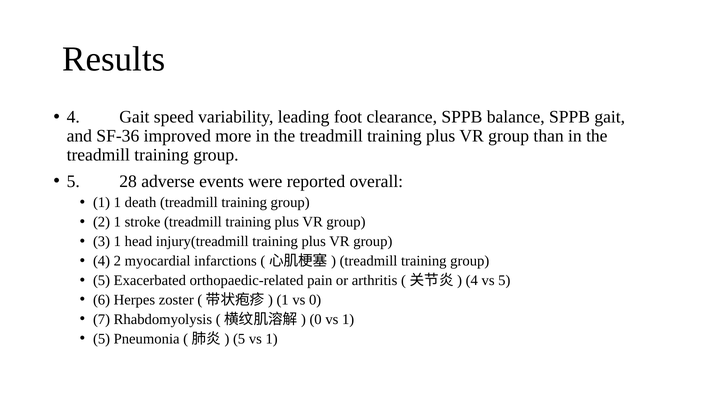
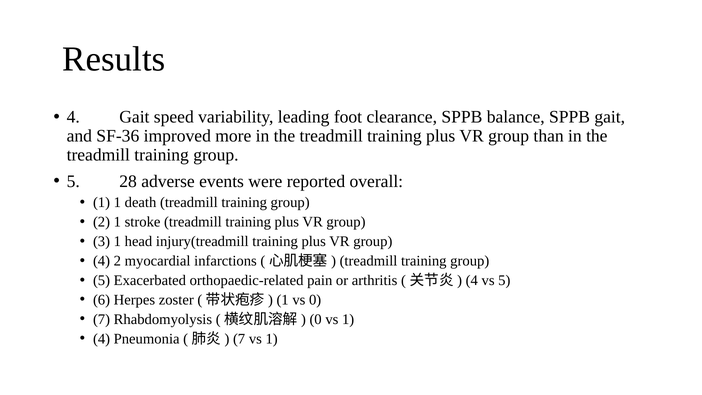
5: 5 -> 4 (102, 339)
5: 5 -> 7 (239, 339)
